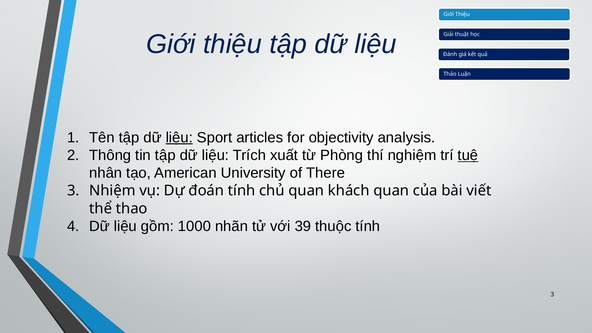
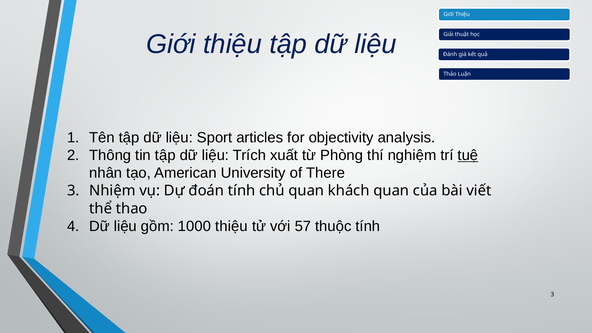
liệu underline: present -> none (179, 137)
1000 nhãn: nhãn -> thiệu (231, 226)
39: 39 -> 57 (303, 226)
